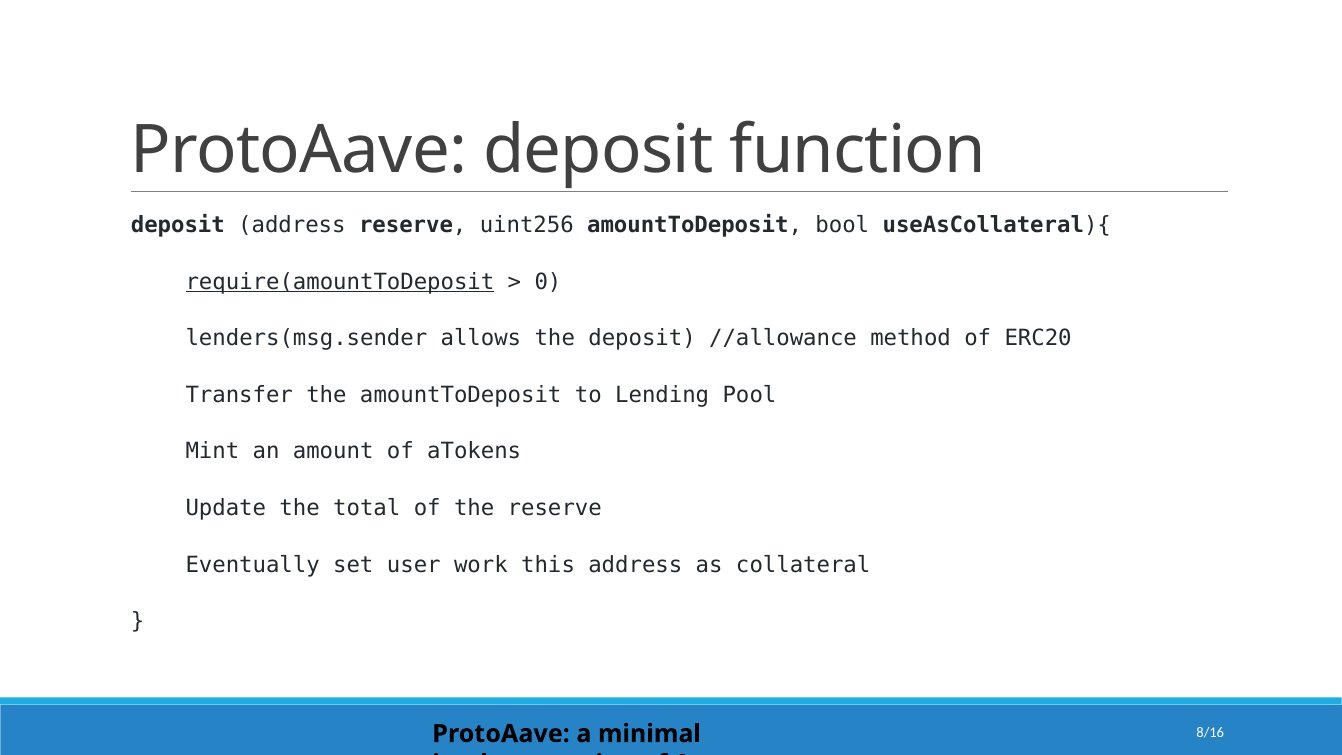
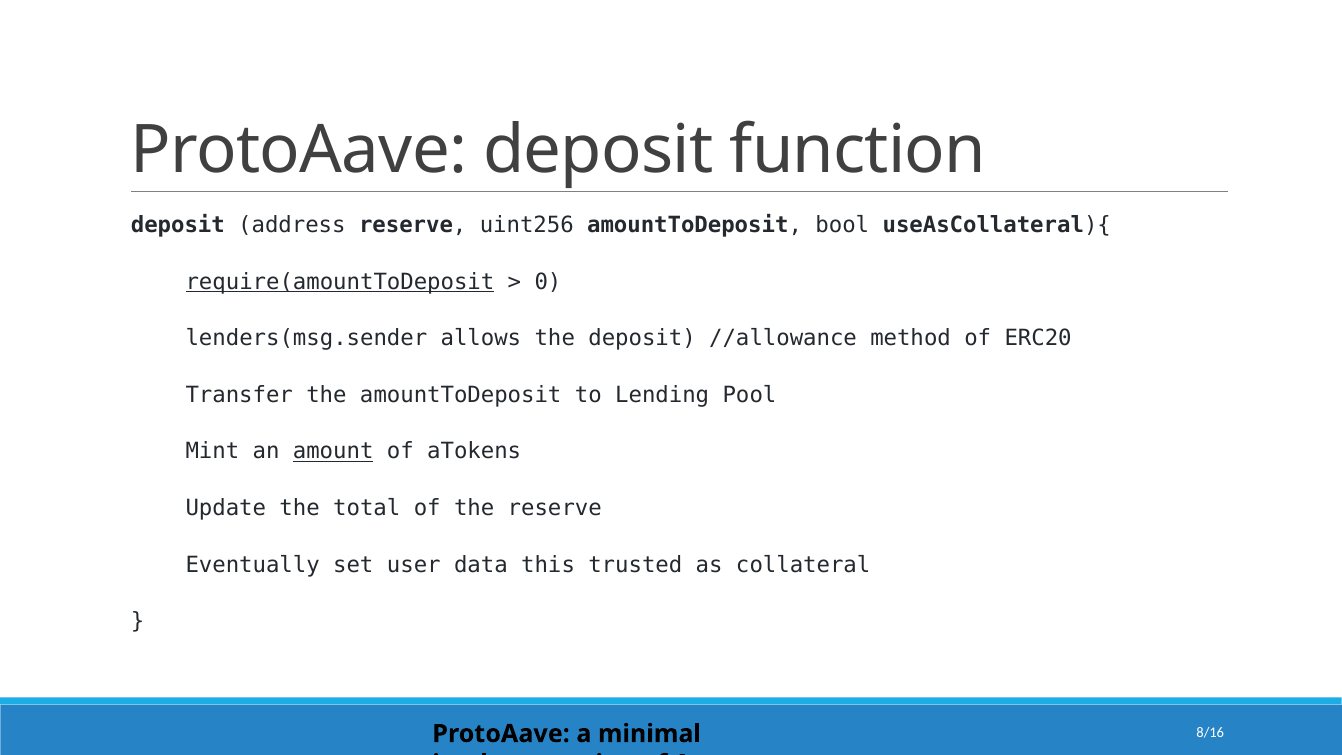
amount underline: none -> present (333, 452)
work: work -> data (481, 565)
this address: address -> trusted (635, 565)
